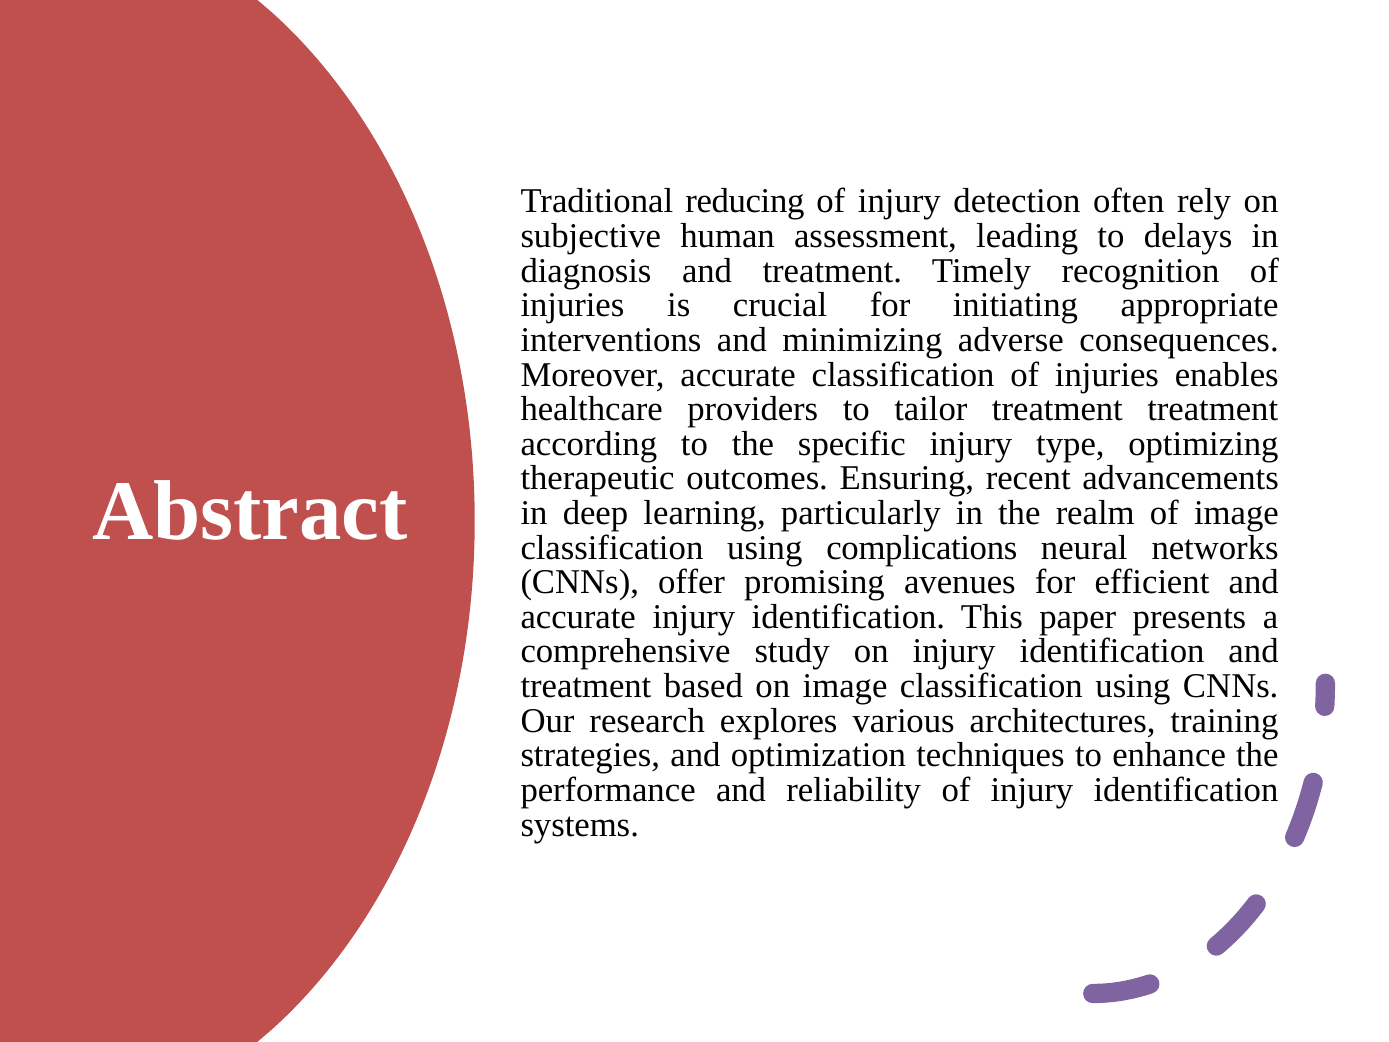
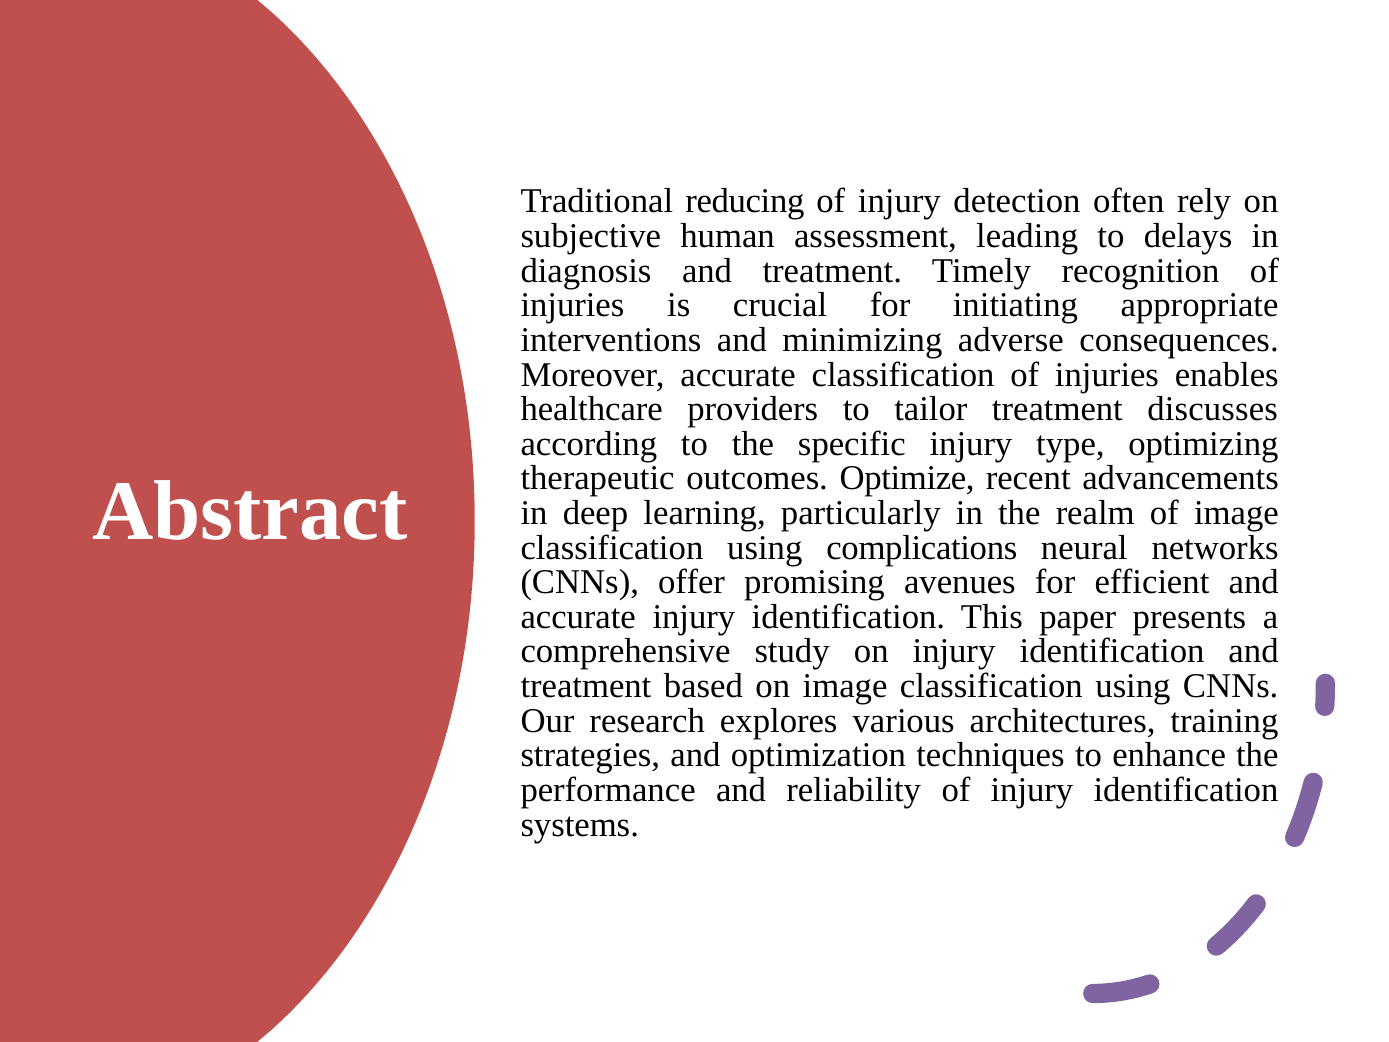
treatment treatment: treatment -> discusses (1213, 409)
Ensuring: Ensuring -> Optimize (907, 478)
